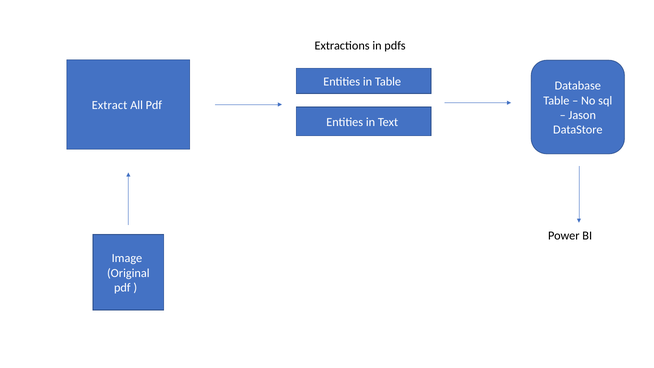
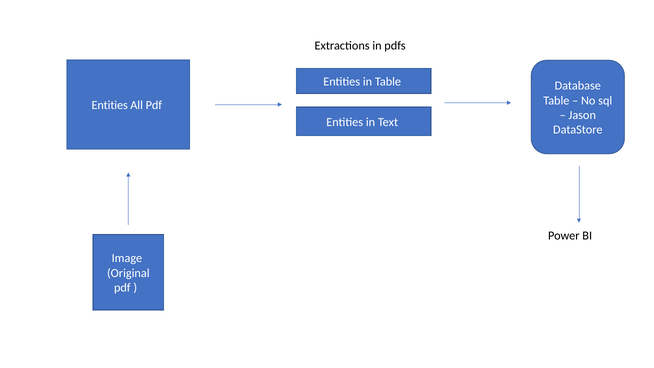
Extract: Extract -> Entities (110, 105)
